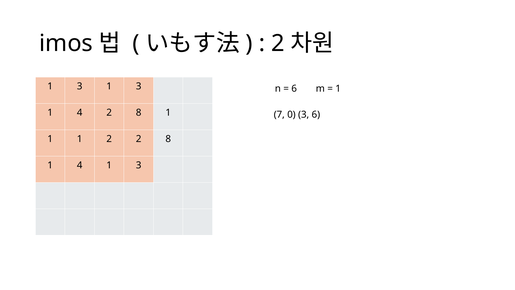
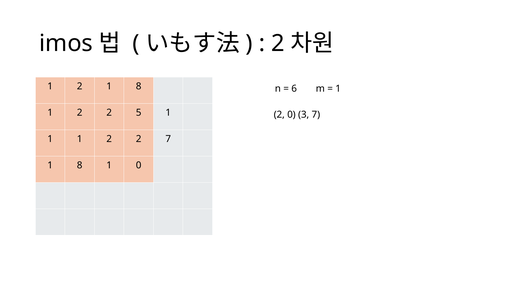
3: 3 -> 2 (80, 86)
3: 3 -> 8 (139, 86)
4: 4 -> 2 (80, 112)
8: 8 -> 5 (139, 112)
7: 7 -> 2 (279, 114)
3 6: 6 -> 7 (316, 114)
2 2 8: 8 -> 7 (168, 139)
4: 4 -> 8 (80, 165)
3: 3 -> 0 (139, 165)
